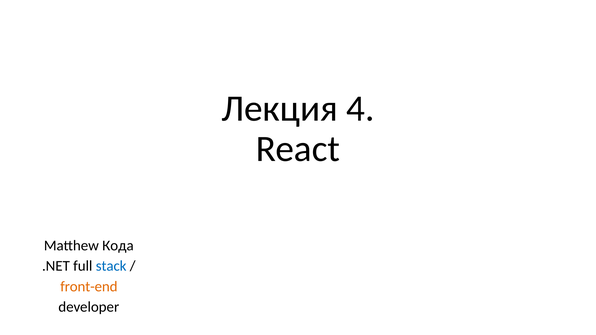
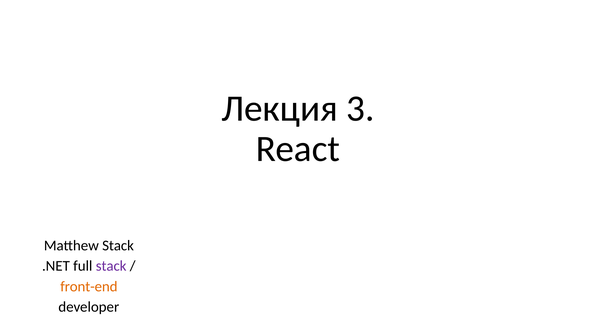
4: 4 -> 3 (360, 109)
Matthew Кода: Кода -> Stack (118, 246)
stack colour: blue -> purple (111, 266)
